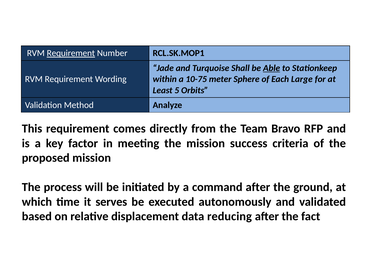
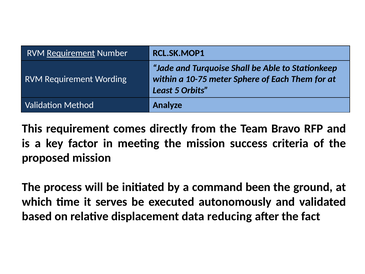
Able underline: present -> none (272, 68)
Large: Large -> Them (302, 79)
command after: after -> been (258, 187)
